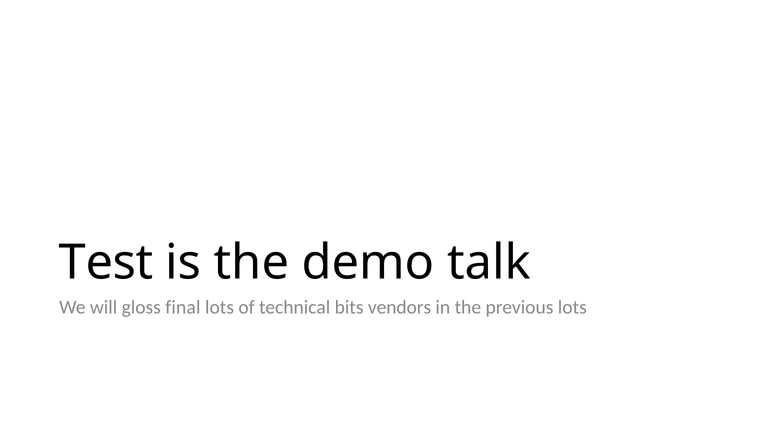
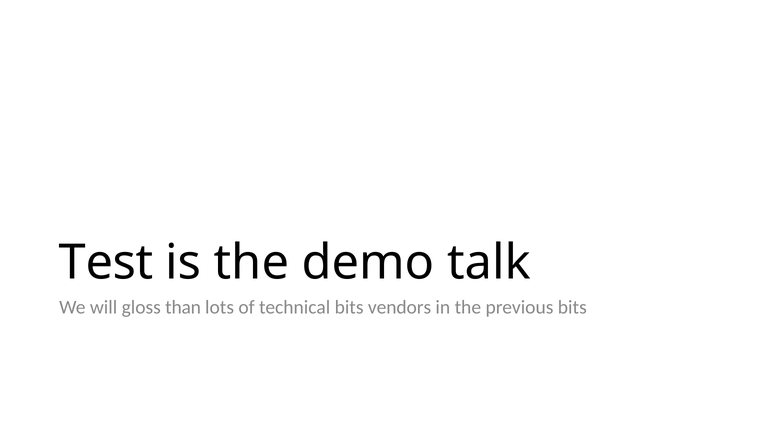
final: final -> than (183, 307)
previous lots: lots -> bits (572, 307)
